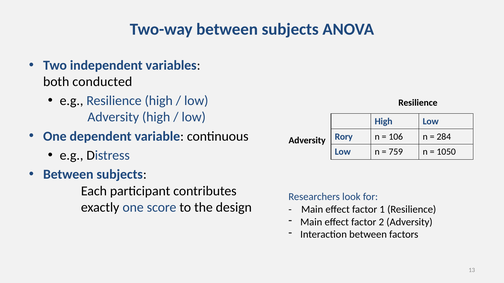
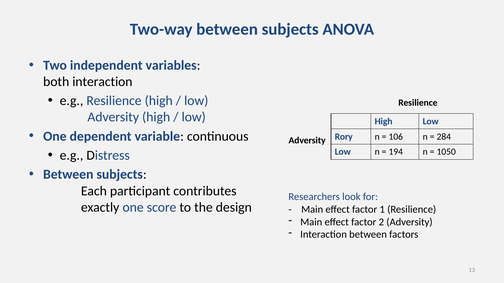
both conducted: conducted -> interaction (102, 82)
759: 759 -> 194 (396, 152)
